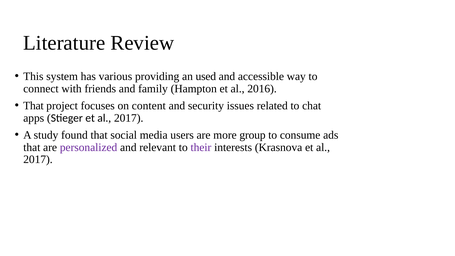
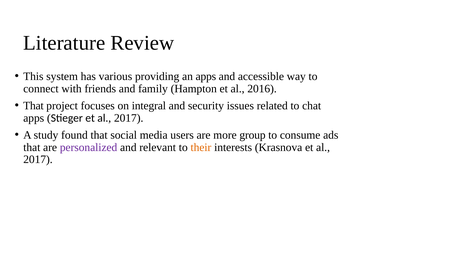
an used: used -> apps (206, 76)
content: content -> integral (149, 106)
their colour: purple -> orange (201, 147)
